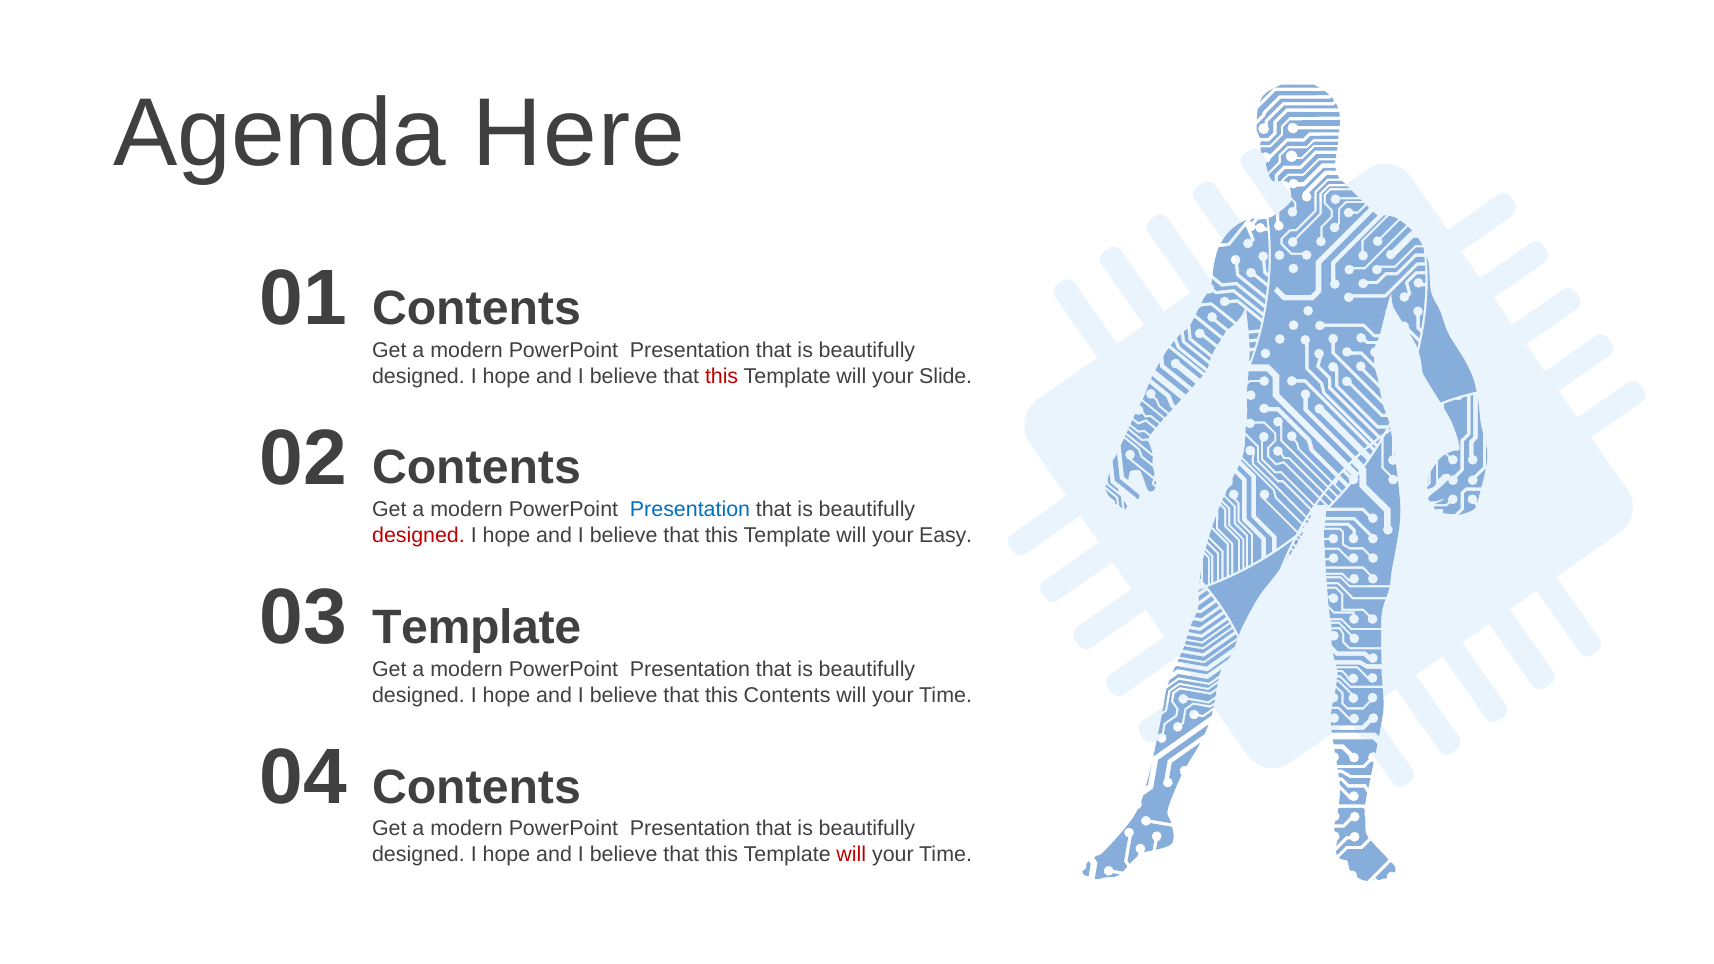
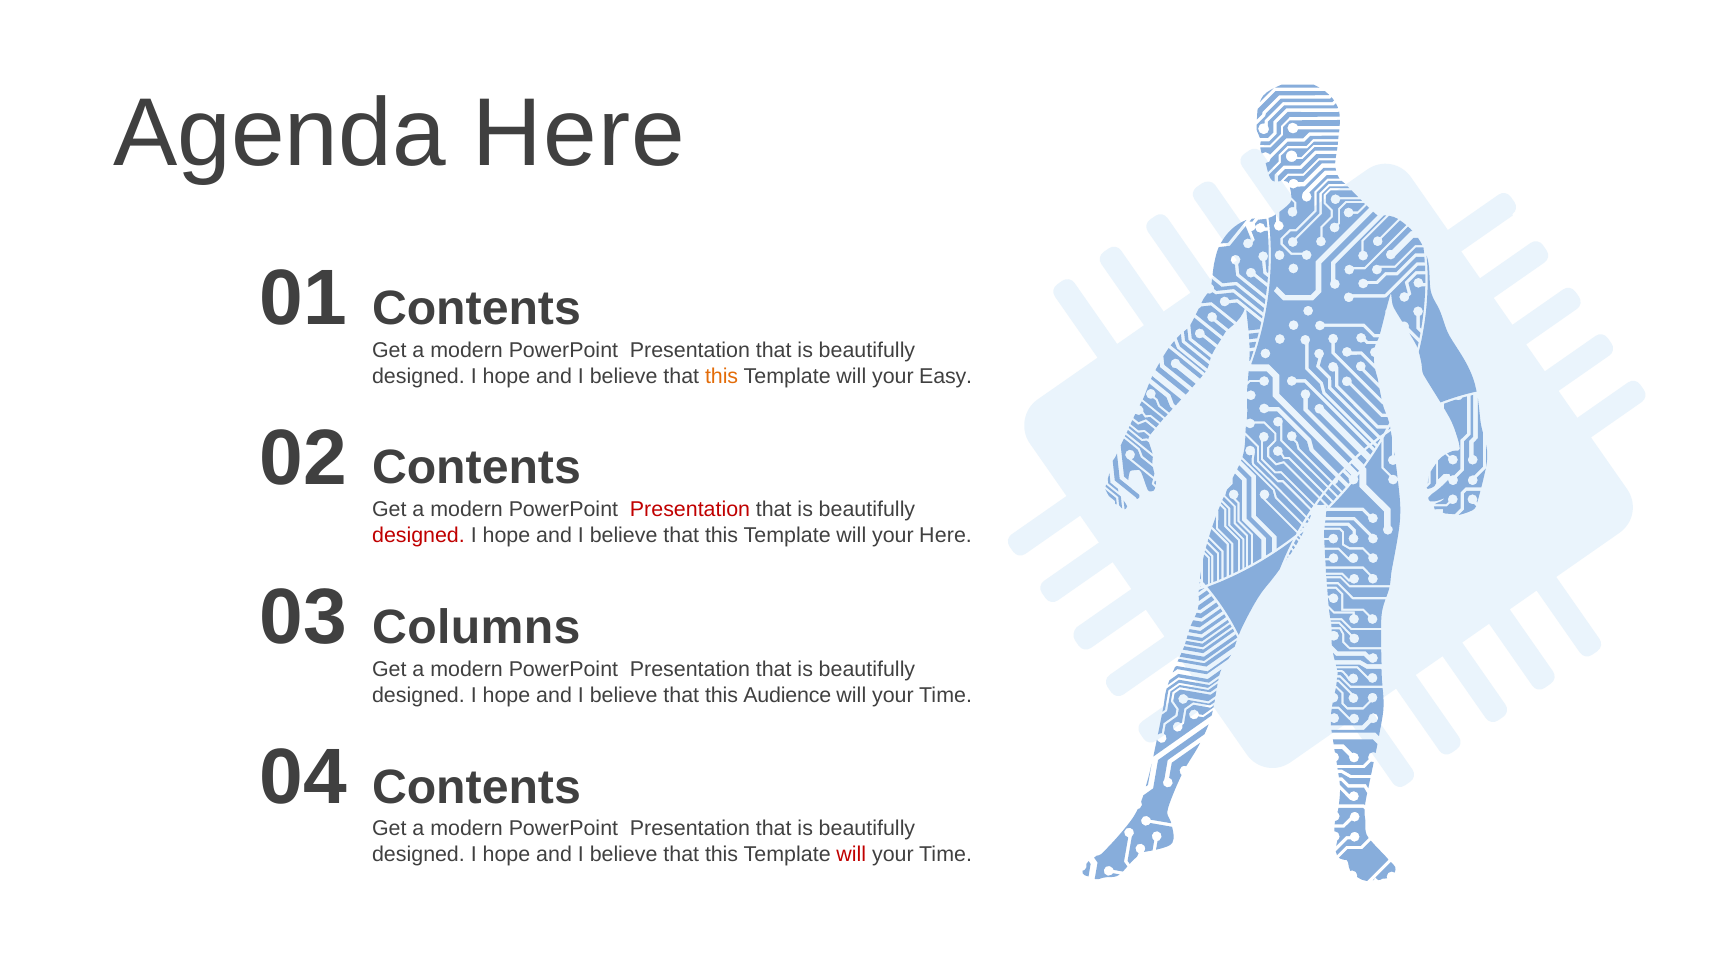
this colour: red -> orange (722, 376)
Slide: Slide -> Easy (946, 376)
Presentation colour: blue -> red (690, 510)
your Easy: Easy -> Here (946, 536)
Template: Template -> Columns (476, 628)
this Contents: Contents -> Audience (787, 695)
